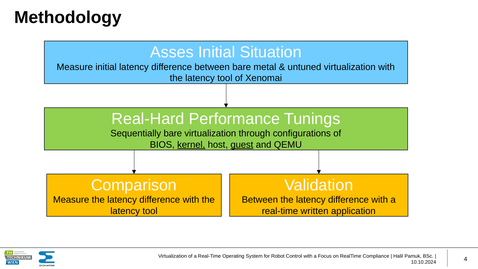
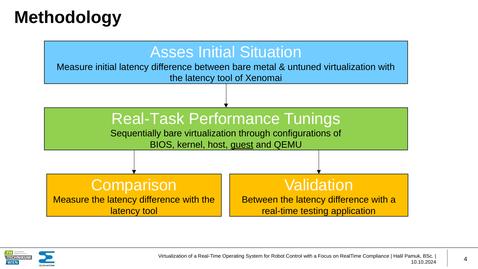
Real-Hard: Real-Hard -> Real-Task (148, 119)
kernel underline: present -> none (191, 145)
written: written -> testing (315, 211)
